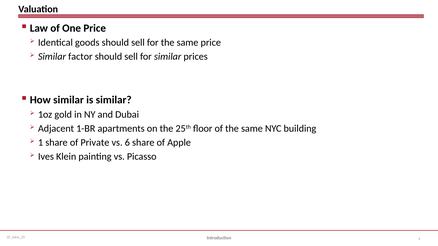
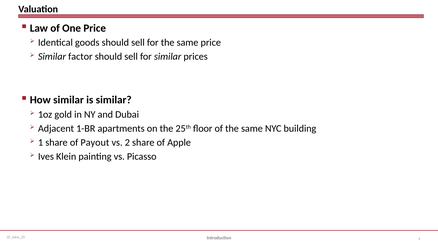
Private: Private -> Payout (95, 143)
6: 6 -> 2 (127, 143)
